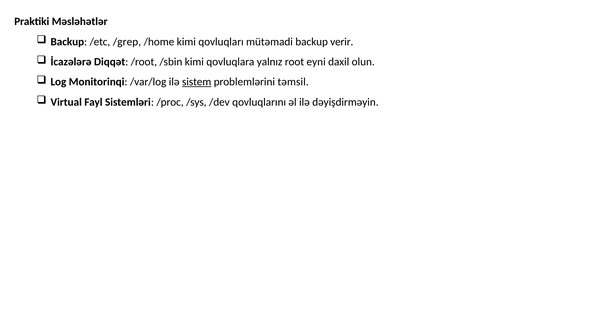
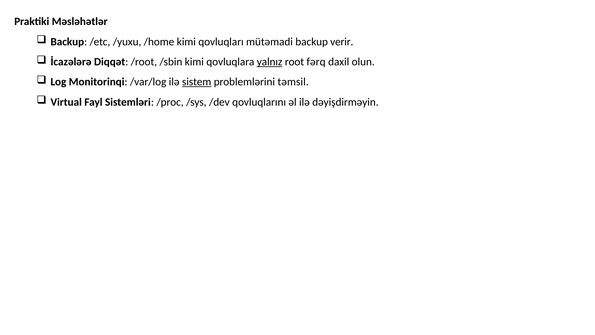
/grep: /grep -> /yuxu (127, 42)
yalnız underline: none -> present (270, 62)
eyni: eyni -> fərq (316, 62)
